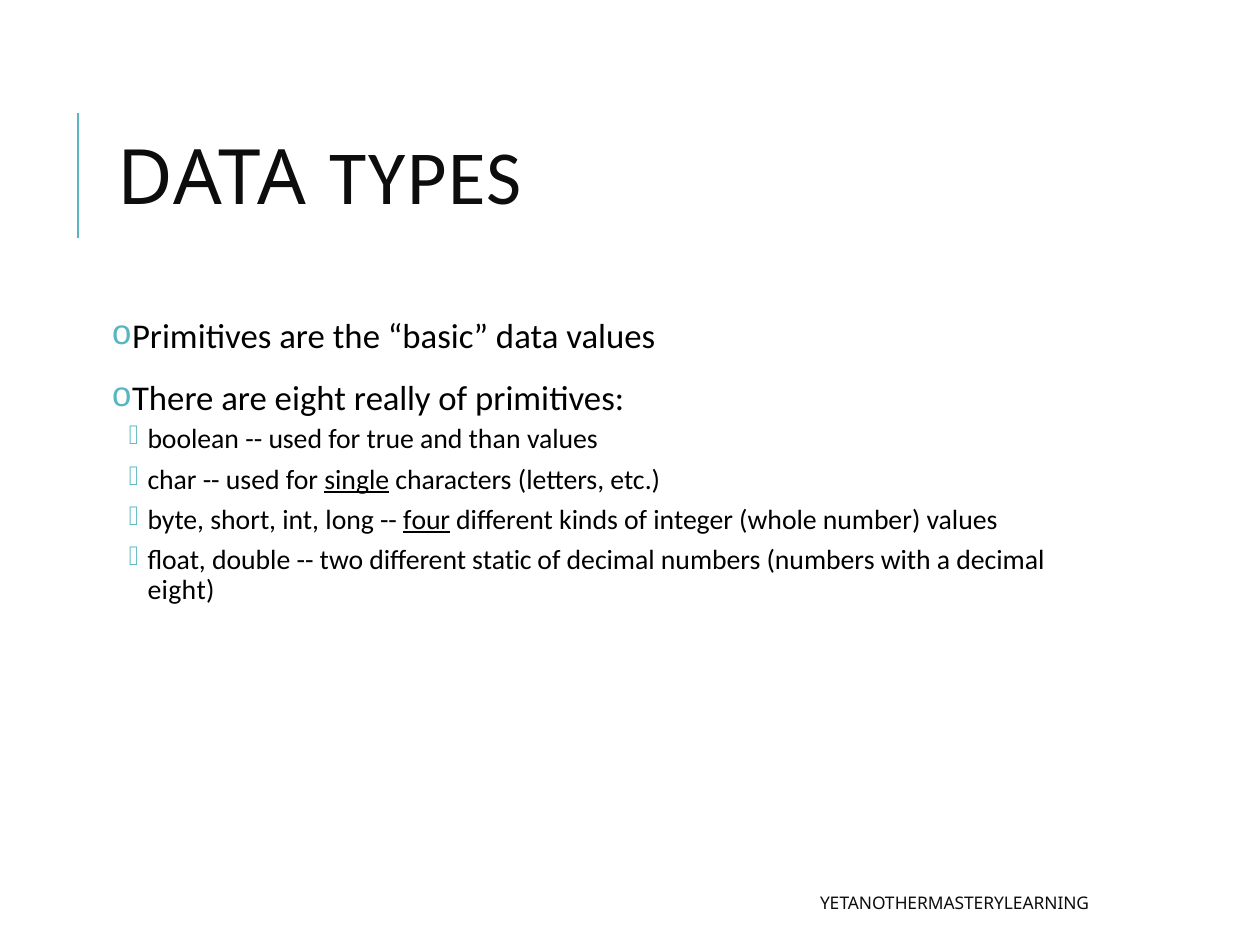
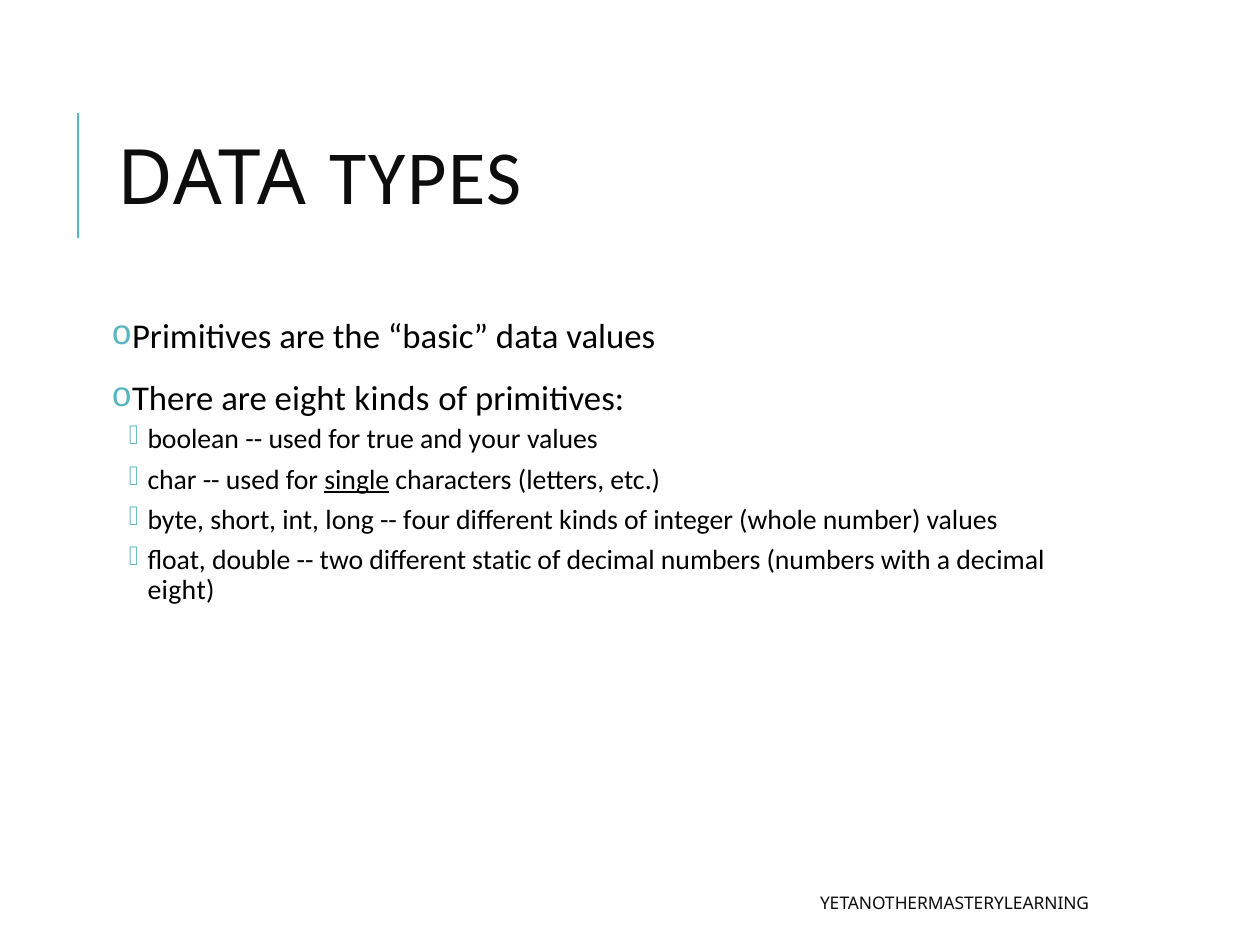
eight really: really -> kinds (392, 399)
than: than -> your (495, 440)
four underline: present -> none (427, 521)
